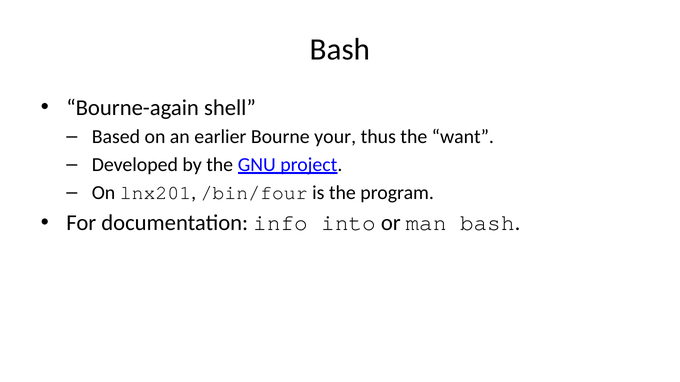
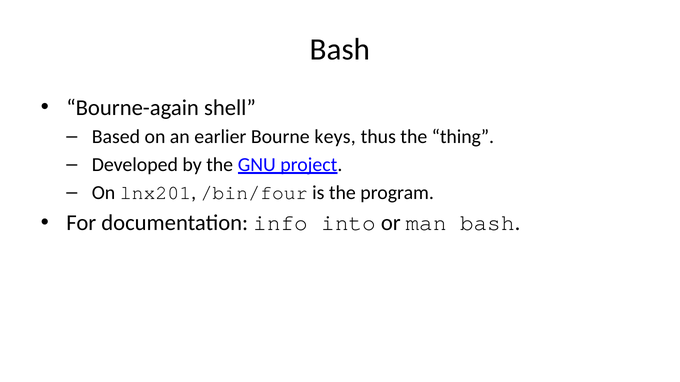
your: your -> keys (335, 137)
want: want -> thing (463, 137)
